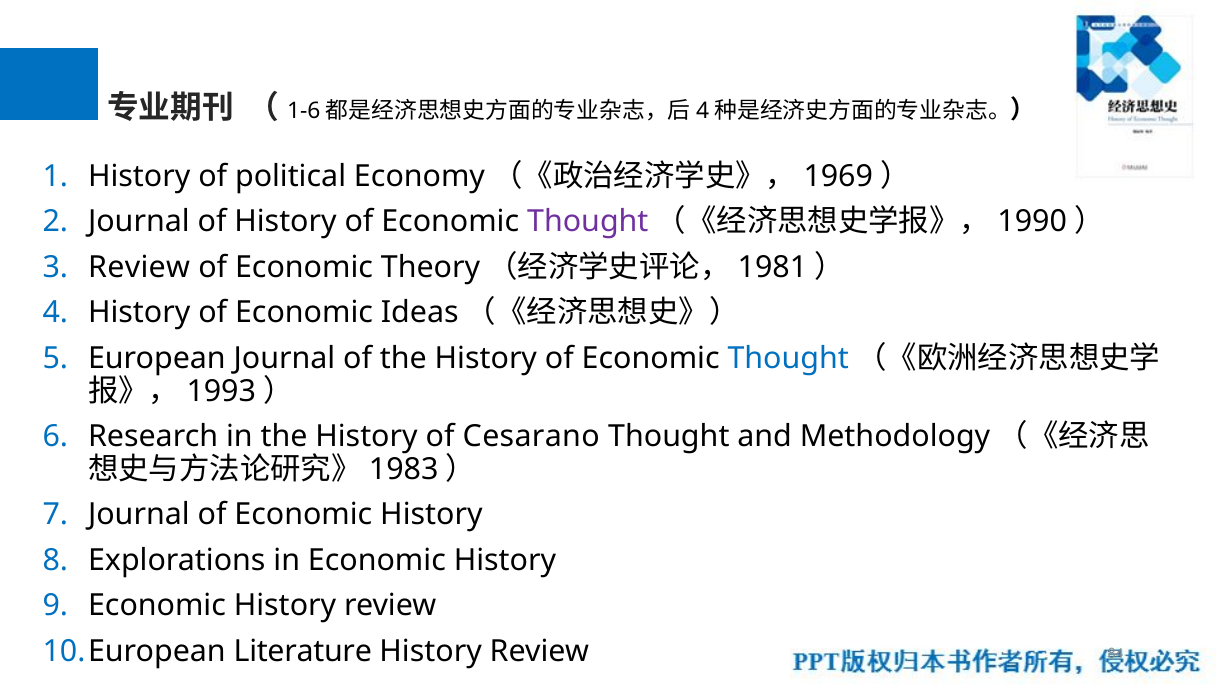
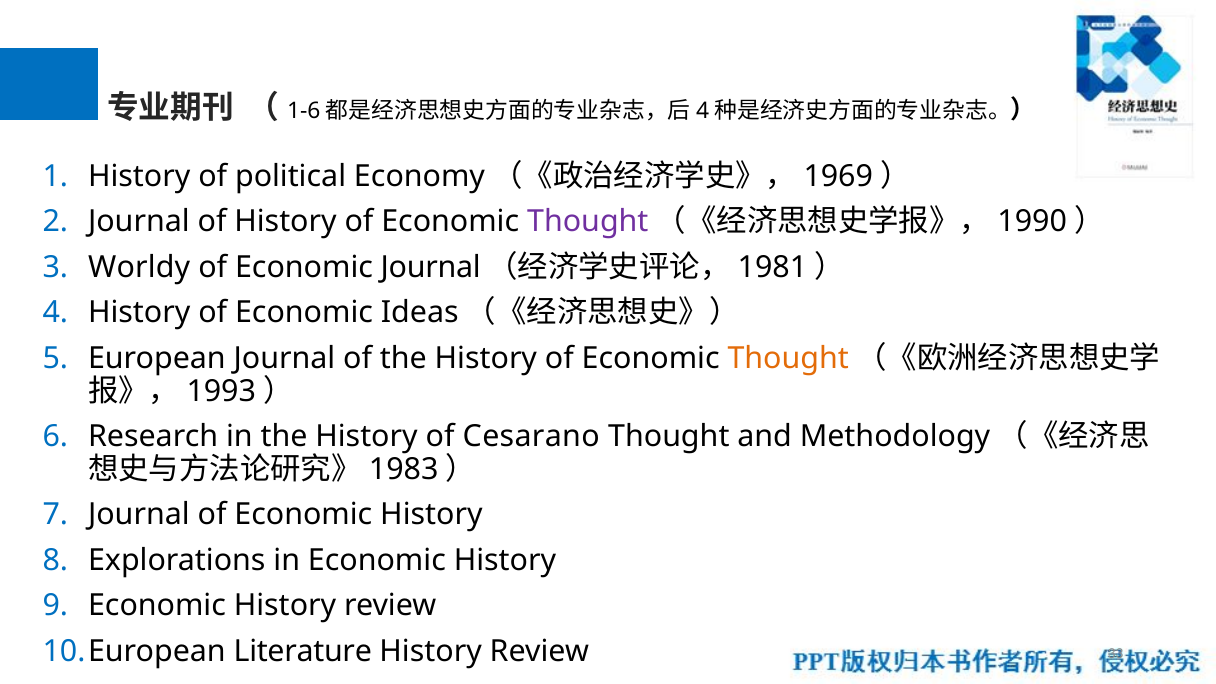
Review: Review -> Worldy (139, 267)
Economic Theory: Theory -> Journal (431, 267)
Thought colour: blue -> orange (788, 358)
84: 84 -> 33 (1116, 653)
